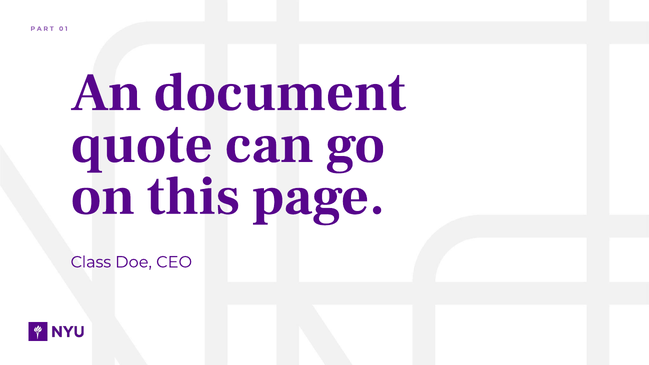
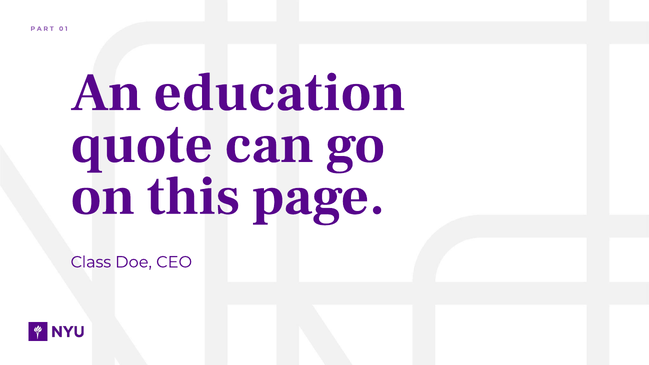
document: document -> education (280, 92)
